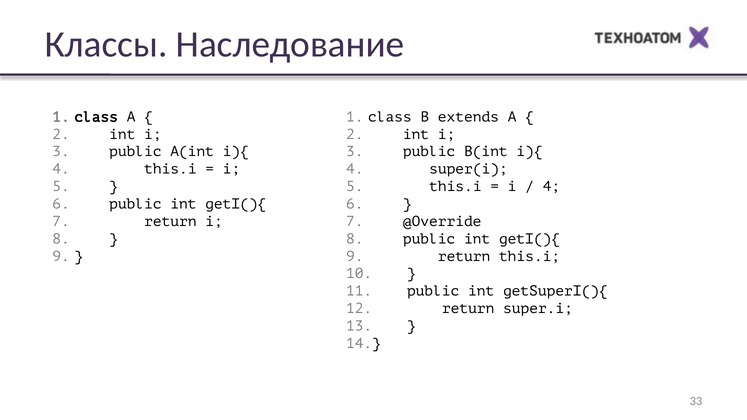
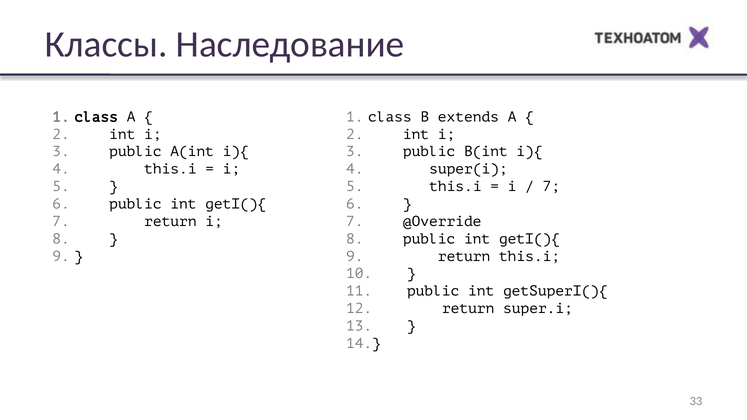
4: 4 -> 7 (551, 187)
